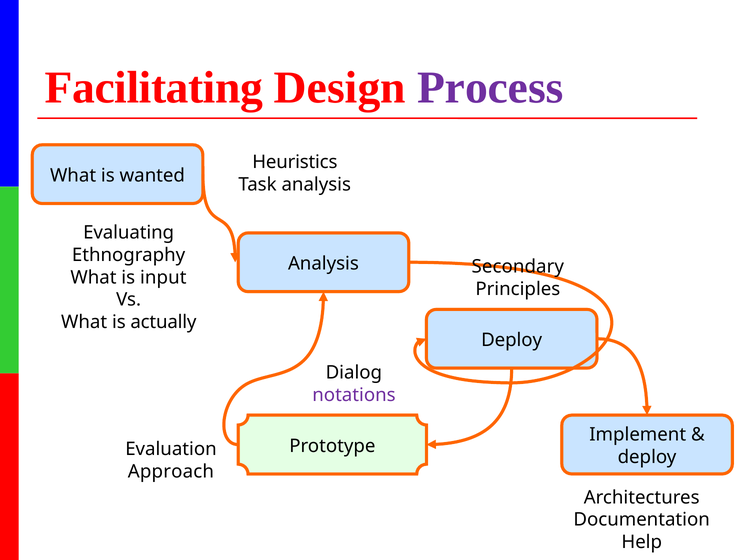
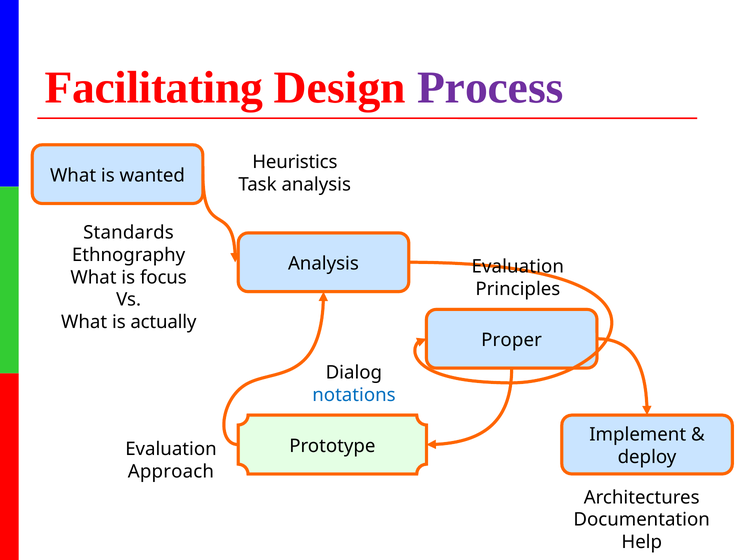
Evaluating: Evaluating -> Standards (128, 233)
Secondary: Secondary -> Evaluation (518, 267)
input: input -> focus (163, 278)
Deploy: Deploy -> Proper (512, 340)
notations colour: purple -> blue (354, 395)
